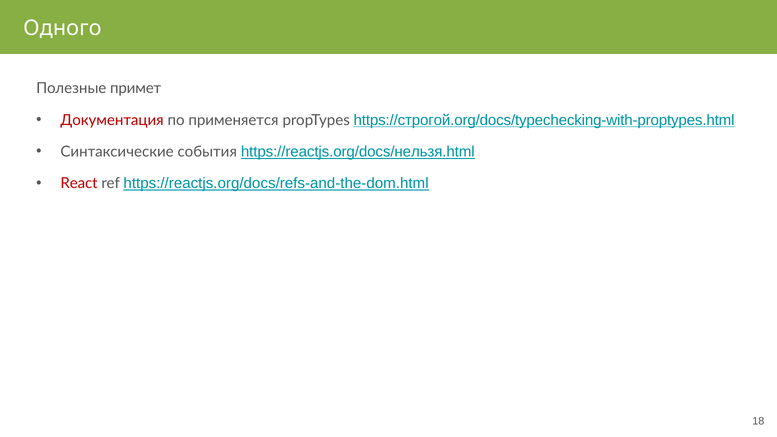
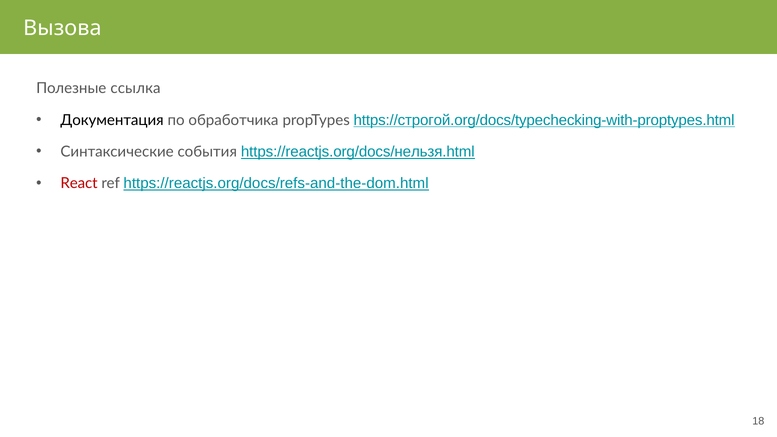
Одного: Одного -> Вызова (62, 28)
примет: примет -> ссылка (136, 88)
Документация colour: red -> black (112, 120)
применяется: применяется -> обработчика (233, 120)
